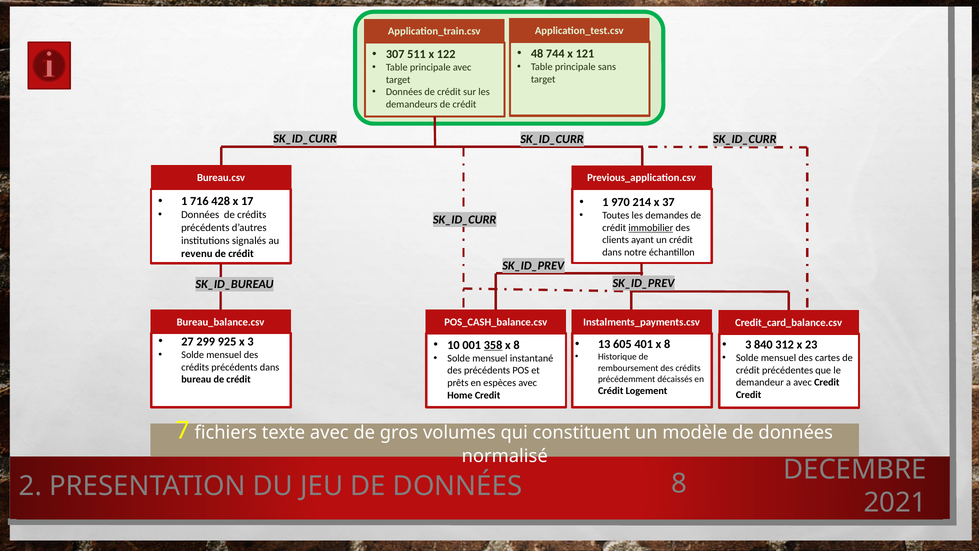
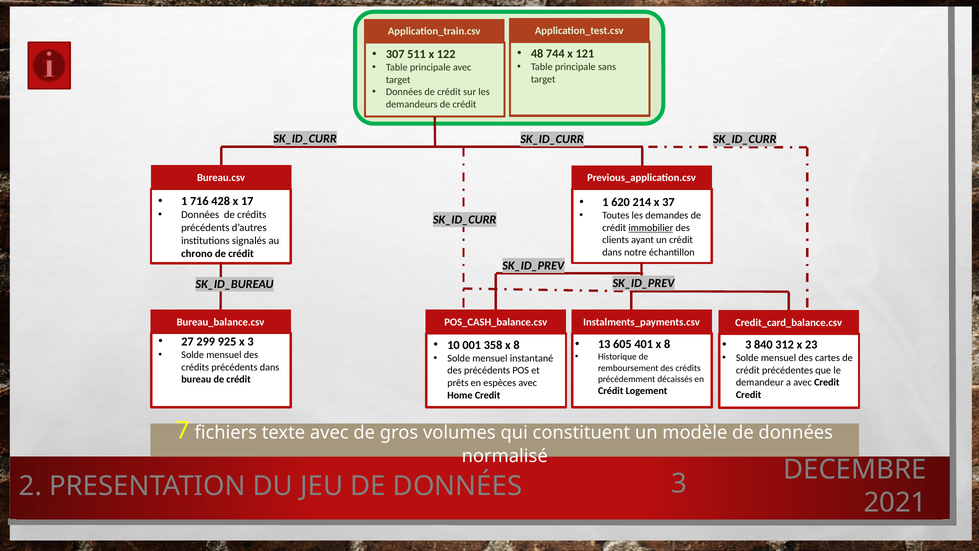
970: 970 -> 620 (621, 202)
revenu: revenu -> chrono (197, 253)
358 underline: present -> none (493, 345)
DONNÉES 8: 8 -> 3 (679, 484)
